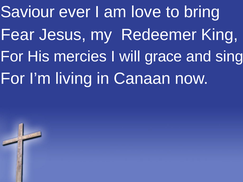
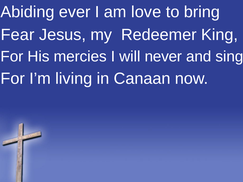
Saviour: Saviour -> Abiding (28, 12)
grace: grace -> never (163, 57)
